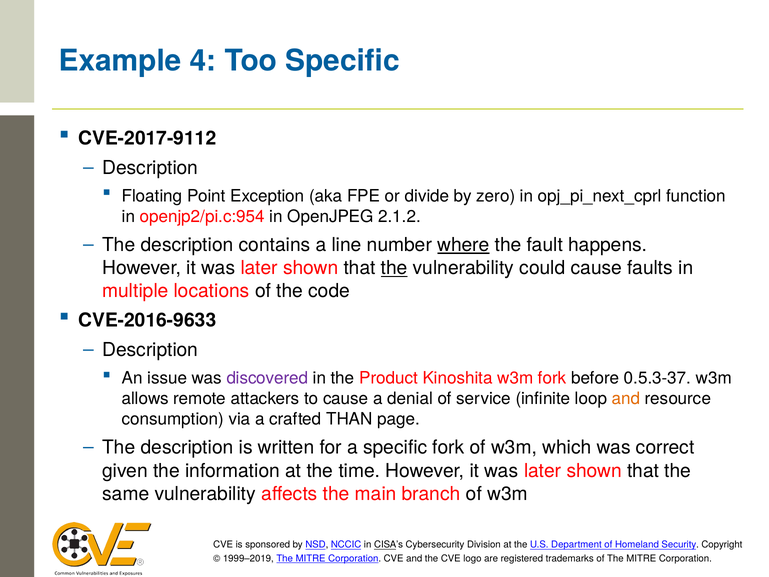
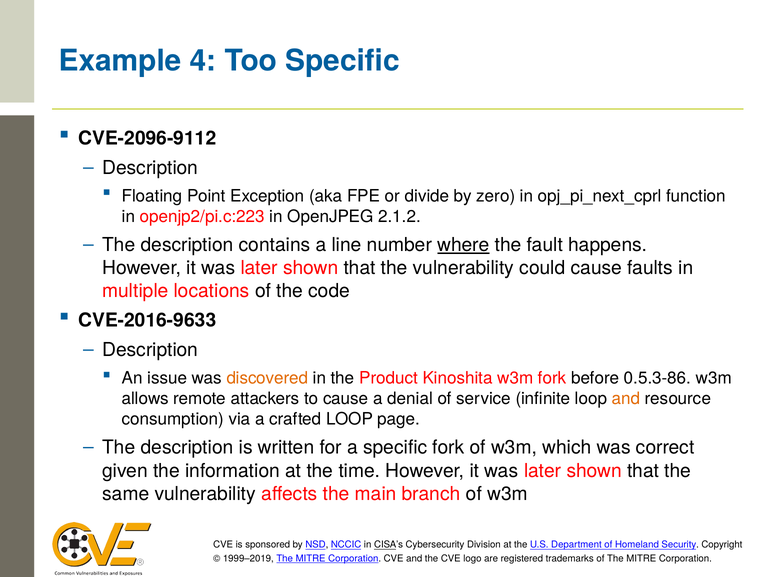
CVE-2017-9112: CVE-2017-9112 -> CVE-2096-9112 (147, 138)
openjp2/pi.c:954: openjp2/pi.c:954 -> openjp2/pi.c:223 (202, 217)
the underline: present -> none (394, 268)
discovered colour: purple -> orange (267, 378)
0.5.3-37: 0.5.3-37 -> 0.5.3-86 (657, 378)
crafted THAN: THAN -> LOOP (349, 419)
